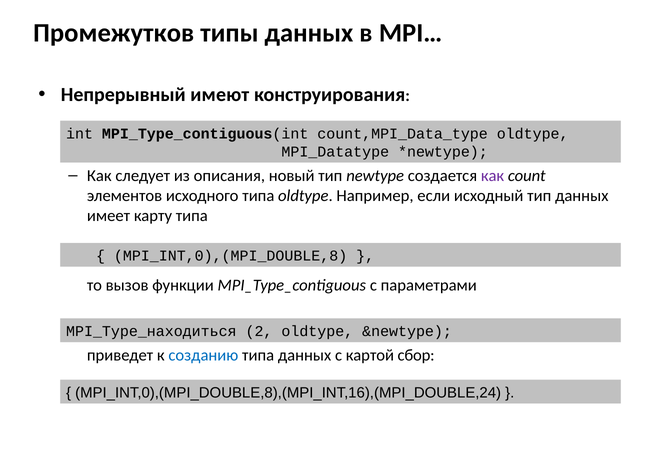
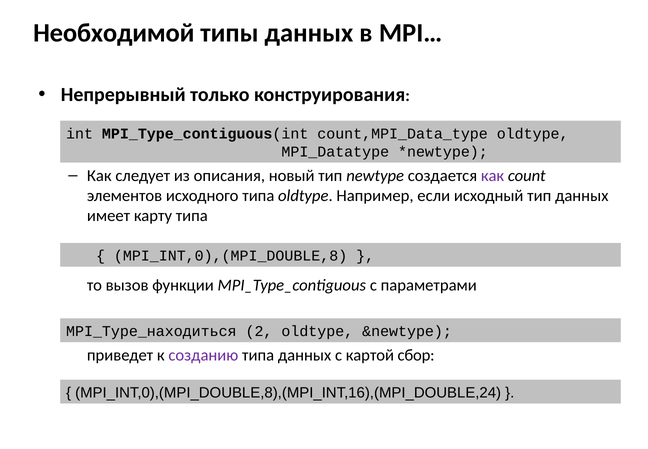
Промежутков: Промежутков -> Необходимой (114, 33)
имеют: имеют -> только (220, 95)
созданию colour: blue -> purple (203, 355)
